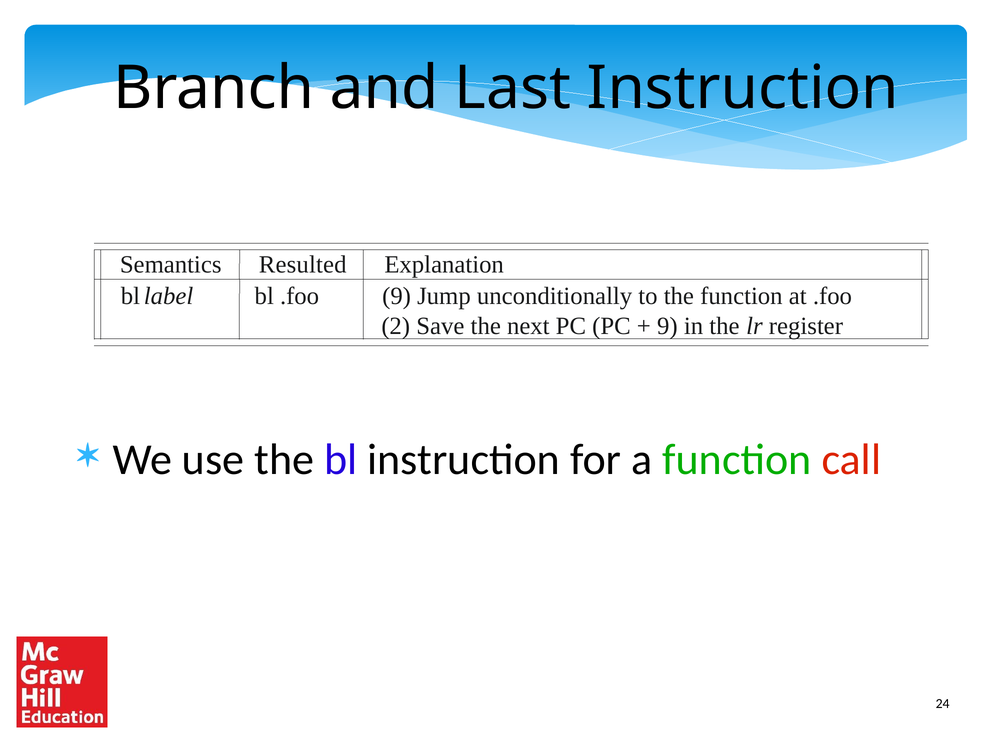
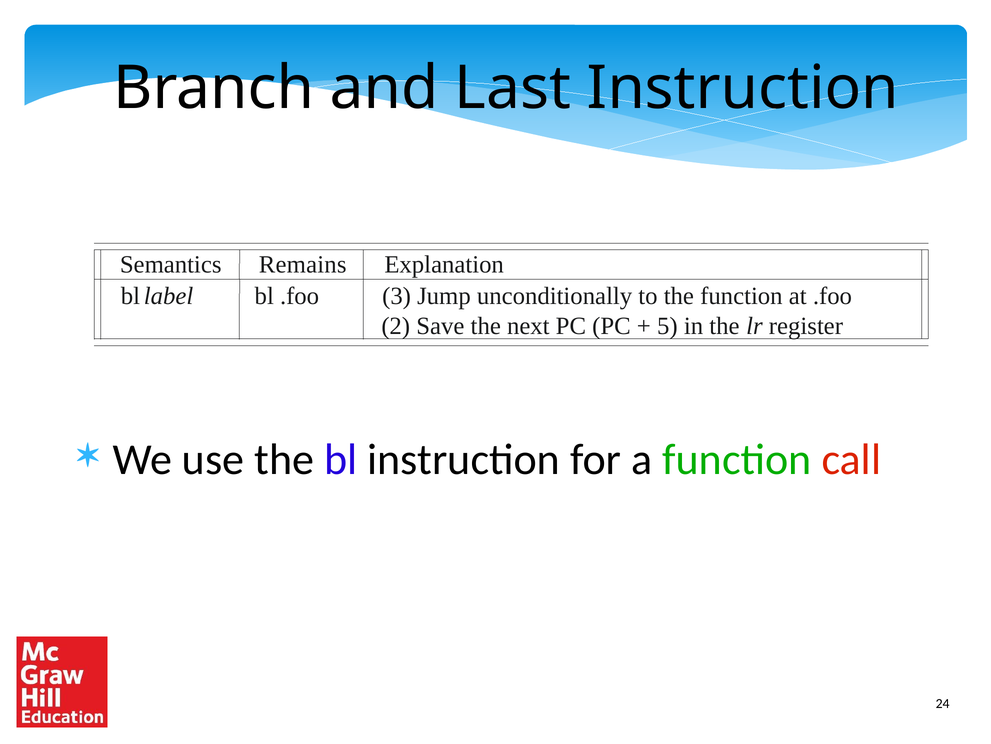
Resulted: Resulted -> Remains (303, 264)
.foo 9: 9 -> 3 (397, 296)
9: 9 -> 5 (667, 326)
